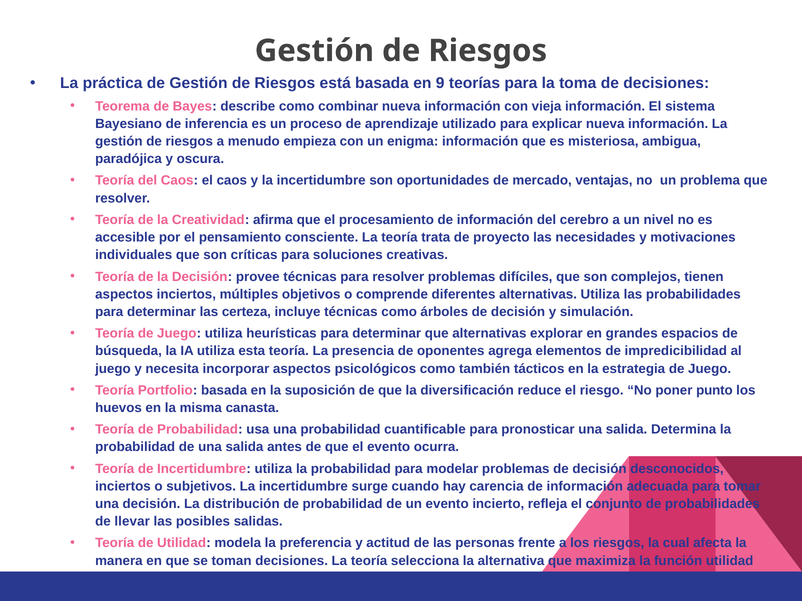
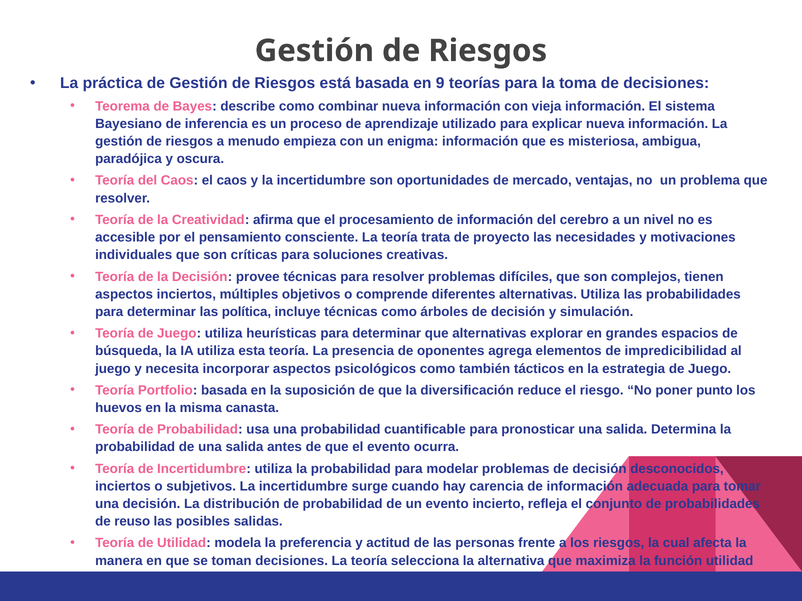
certeza: certeza -> política (246, 312)
llevar: llevar -> reuso (132, 522)
